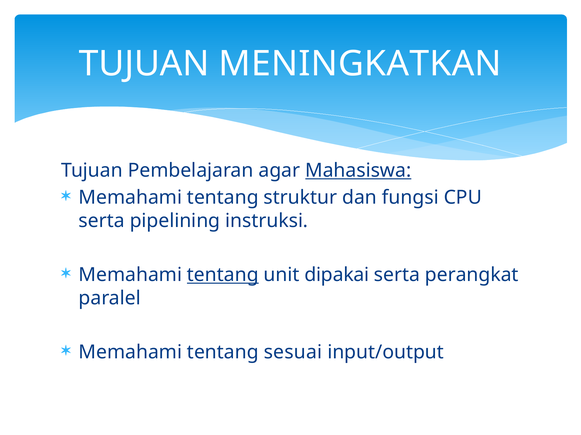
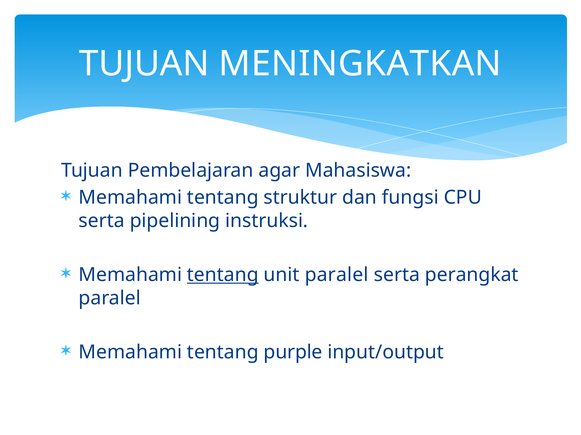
Mahasiswa underline: present -> none (358, 171)
unit dipakai: dipakai -> paralel (337, 275)
sesuai: sesuai -> purple (293, 353)
